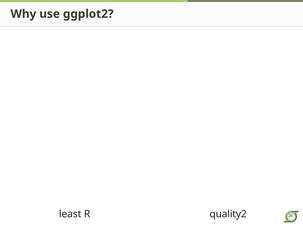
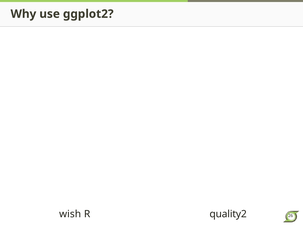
least: least -> wish (70, 214)
